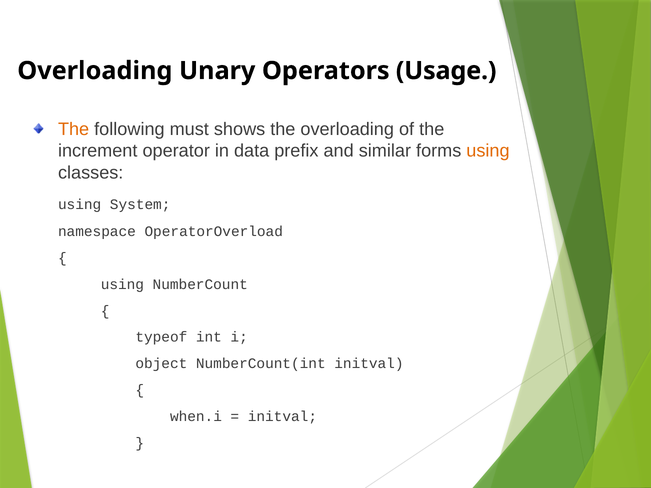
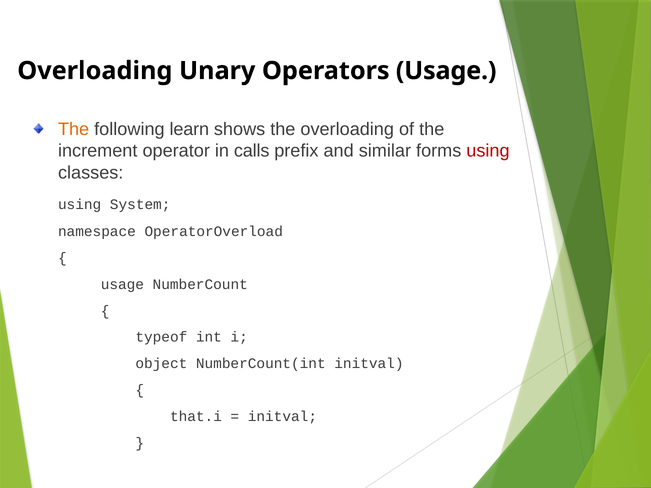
must: must -> learn (189, 129)
data: data -> calls (252, 151)
using colour: orange -> red (488, 151)
using: using -> usage (122, 285)
when.i: when.i -> that.i (196, 417)
